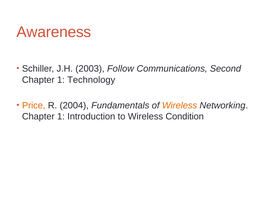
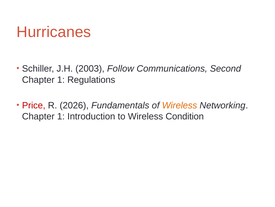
Awareness: Awareness -> Hurricanes (54, 32)
Technology: Technology -> Regulations (91, 79)
Price colour: orange -> red (34, 105)
2004: 2004 -> 2026 (74, 105)
